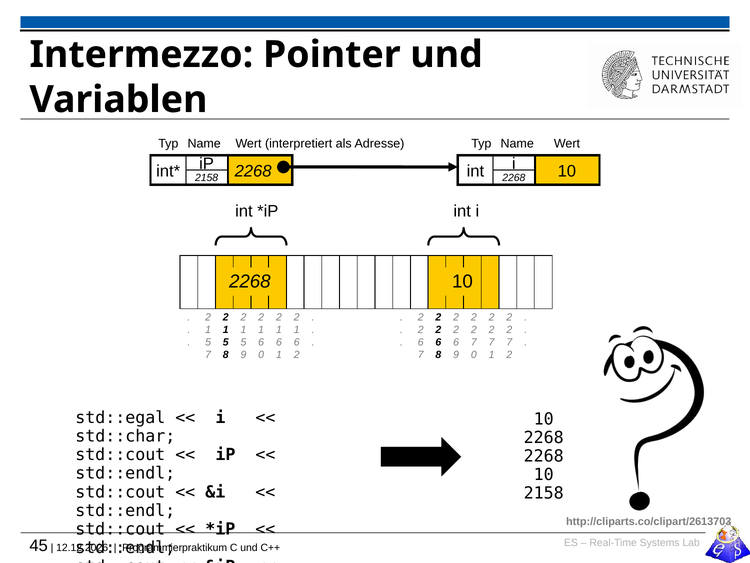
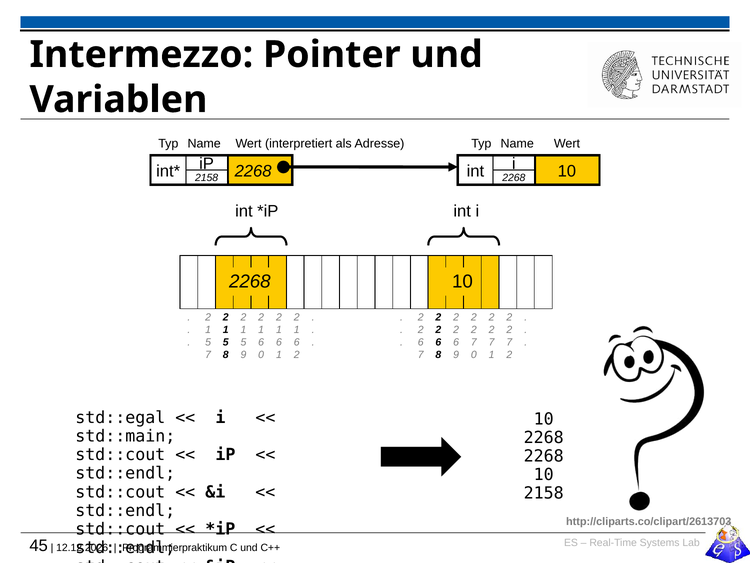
std::char: std::char -> std::main (125, 436)
